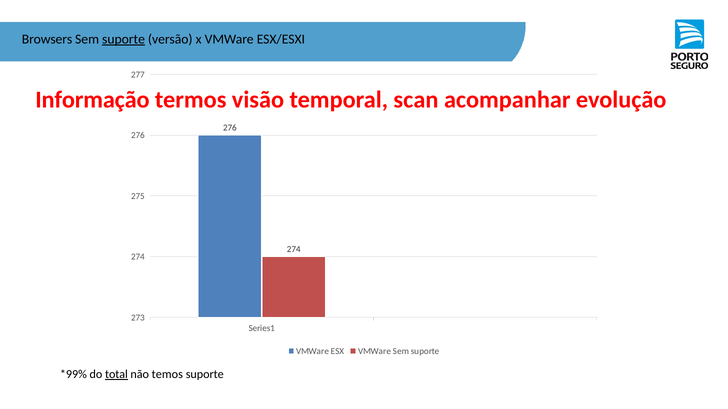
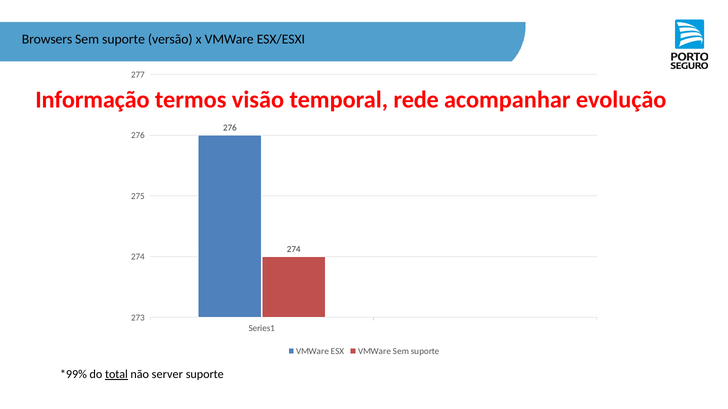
suporte underline: present -> none (123, 39)
scan: scan -> rede (416, 100)
temos: temos -> server (167, 375)
